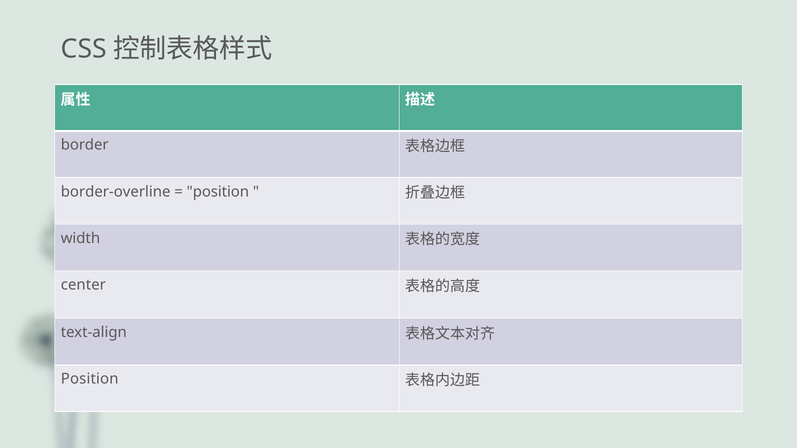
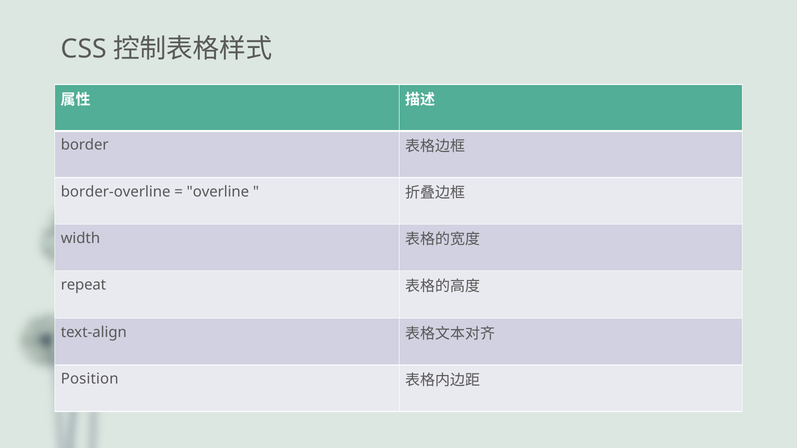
position: position -> overline (218, 192)
center: center -> repeat (83, 285)
